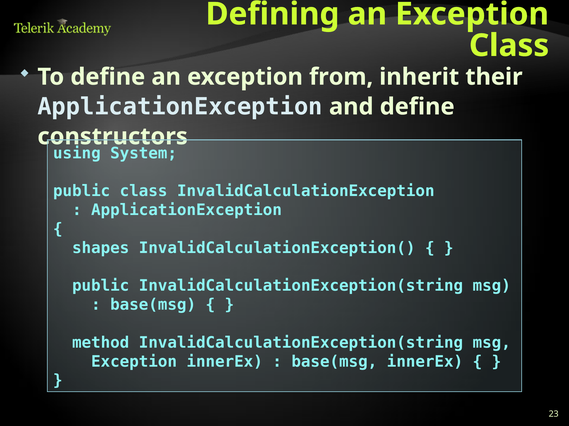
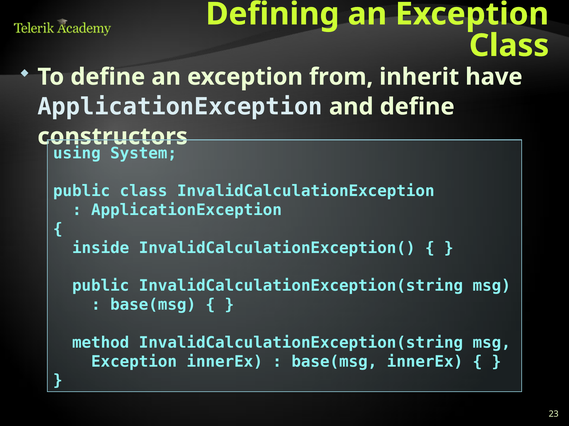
their: their -> have (494, 77)
shapes: shapes -> inside (101, 248)
